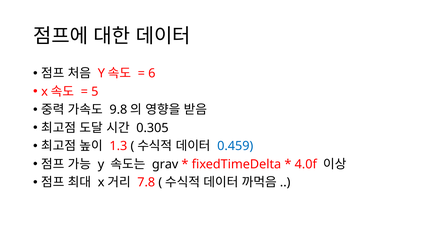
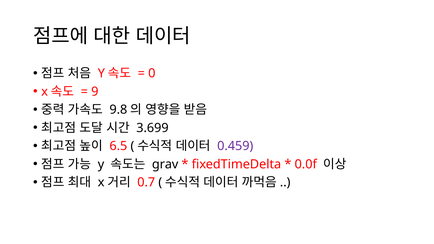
6: 6 -> 0 (152, 73)
5: 5 -> 9 (95, 92)
0.305: 0.305 -> 3.699 (152, 128)
1.3: 1.3 -> 6.5 (118, 146)
0.459 colour: blue -> purple (235, 146)
4.0f: 4.0f -> 0.0f (306, 164)
7.8: 7.8 -> 0.7 (146, 183)
